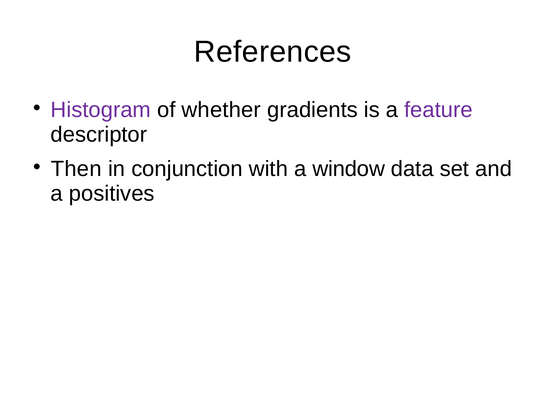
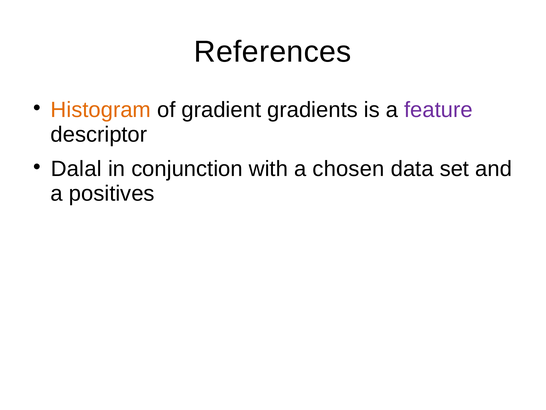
Histogram colour: purple -> orange (101, 110)
whether: whether -> gradient (221, 110)
Then: Then -> Dalal (76, 169)
window: window -> chosen (349, 169)
